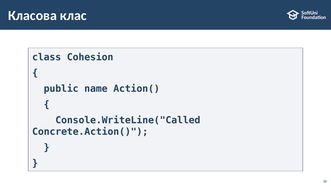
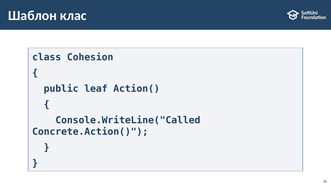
Класова: Класова -> Шаблон (32, 16)
name: name -> leaf (96, 89)
